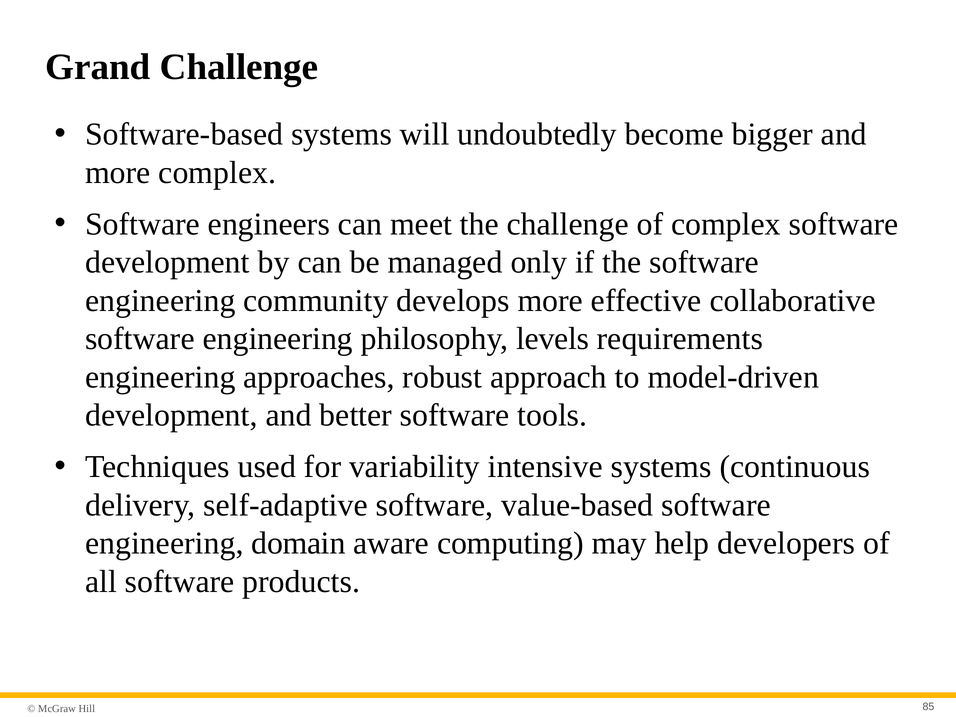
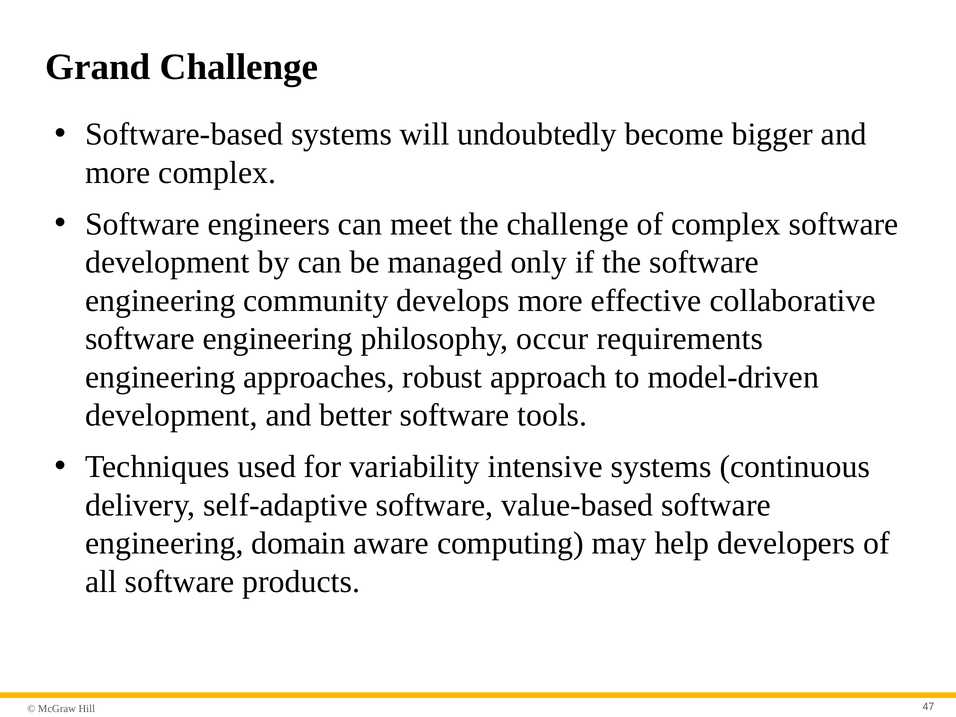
levels: levels -> occur (552, 339)
85: 85 -> 47 (928, 707)
